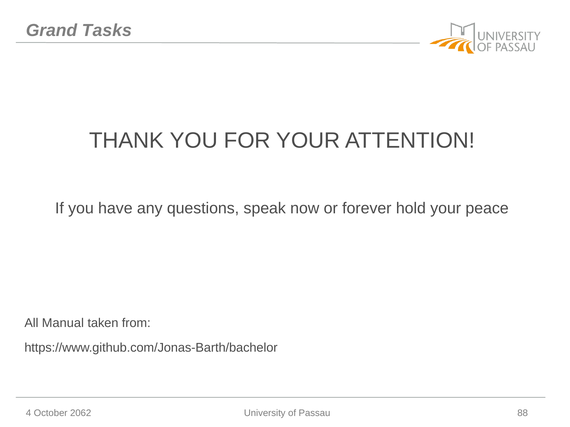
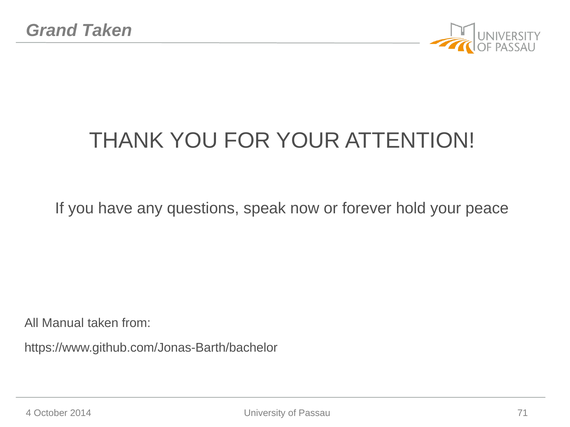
Grand Tasks: Tasks -> Taken (107, 31)
2062: 2062 -> 2014 (81, 414)
88: 88 -> 71 (523, 414)
